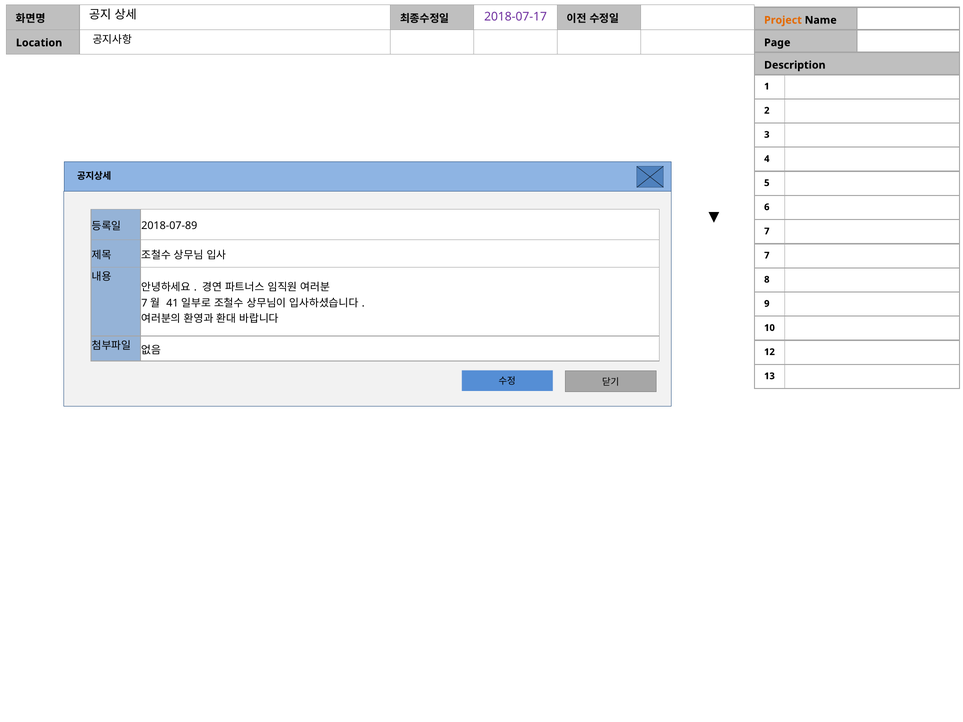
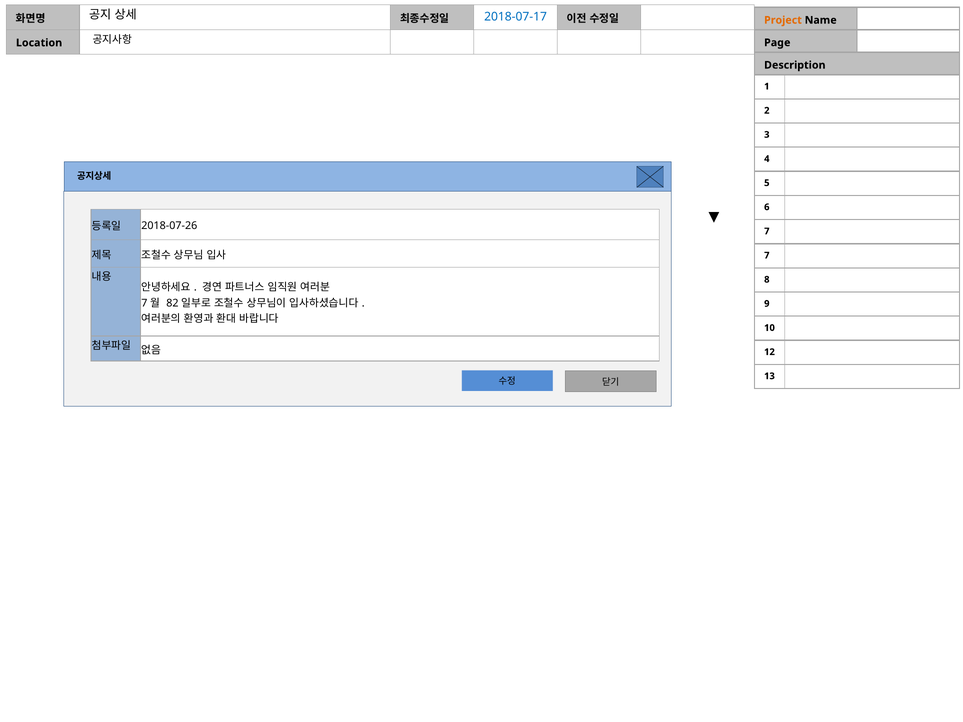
2018-07-17 colour: purple -> blue (516, 17)
2018-07-89: 2018-07-89 -> 2018-07-26 (169, 226)
41: 41 -> 82 (172, 303)
